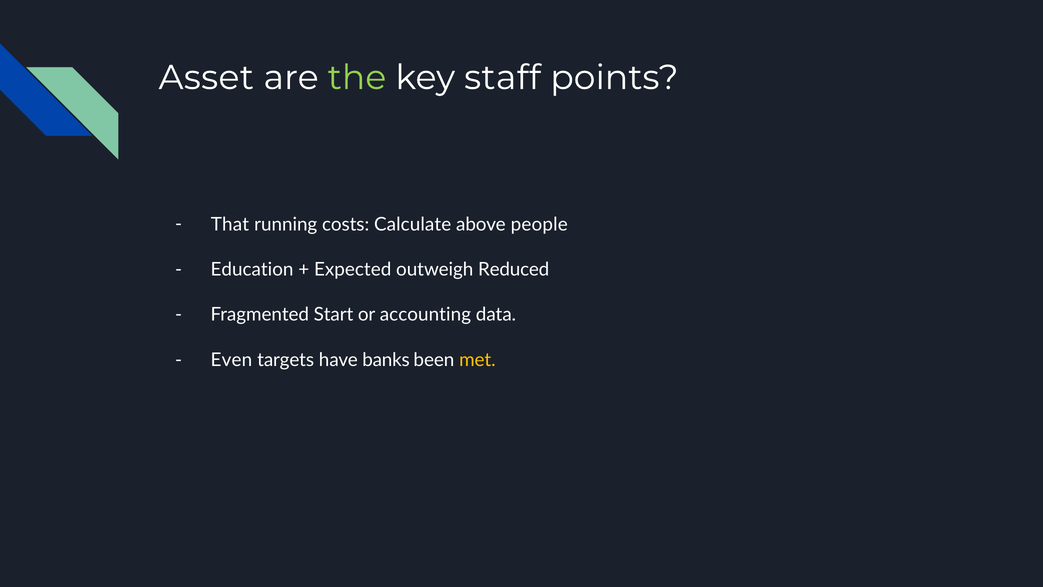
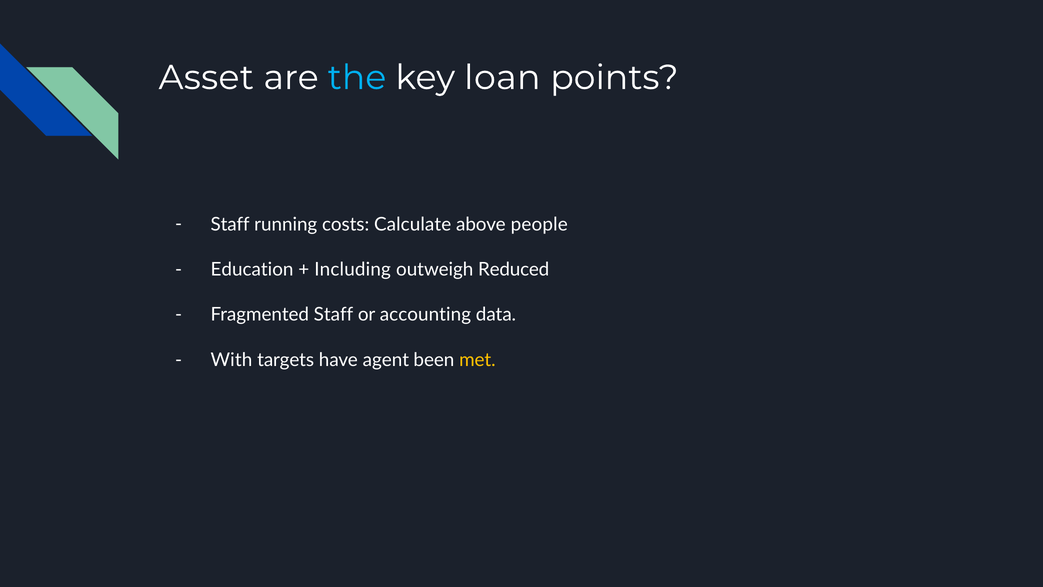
the colour: light green -> light blue (357, 78)
staff: staff -> loan (502, 78)
That: That -> Staff (230, 224)
Expected: Expected -> Including (353, 269)
Fragmented Start: Start -> Staff (333, 315)
Even: Even -> With (231, 360)
banks: banks -> agent (386, 360)
